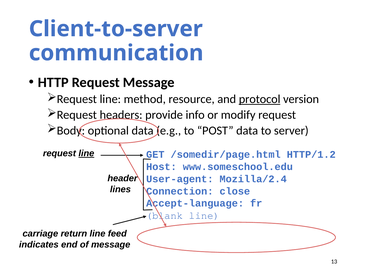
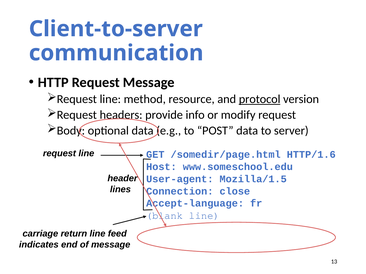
line underline: present -> none (86, 154)
HTTP/1.2: HTTP/1.2 -> HTTP/1.6 (311, 155)
Mozilla/2.4: Mozilla/2.4 -> Mozilla/1.5 (253, 179)
